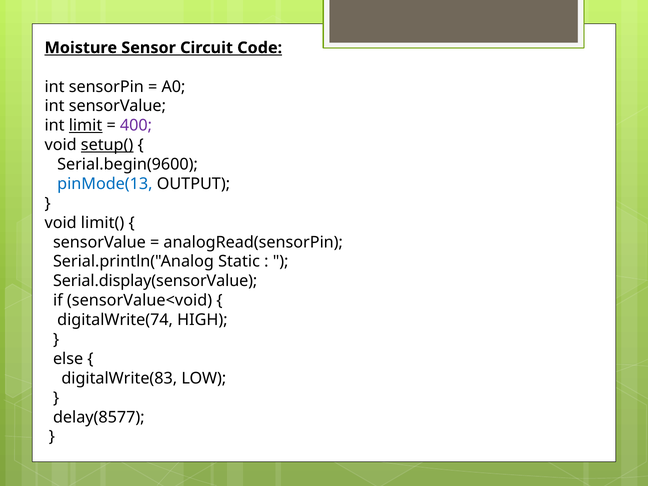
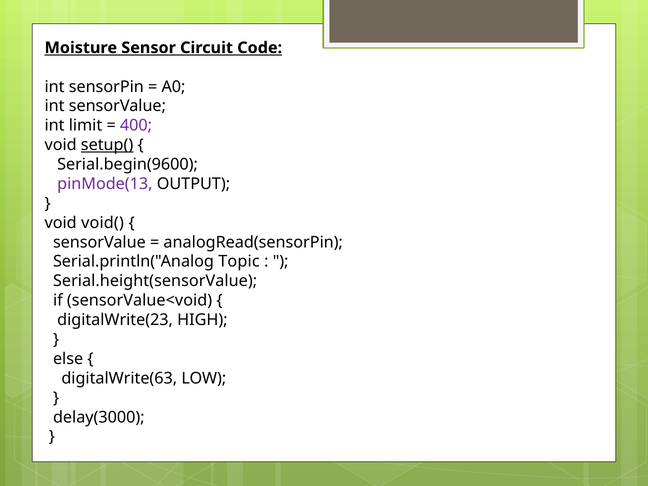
limit underline: present -> none (86, 126)
pinMode(13 colour: blue -> purple (105, 184)
limit(: limit( -> void( (103, 223)
Static: Static -> Topic (239, 262)
Serial.display(sensorValue: Serial.display(sensorValue -> Serial.height(sensorValue (155, 281)
digitalWrite(74: digitalWrite(74 -> digitalWrite(23 (115, 320)
digitalWrite(83: digitalWrite(83 -> digitalWrite(63 (119, 378)
delay(8577: delay(8577 -> delay(3000 (99, 417)
